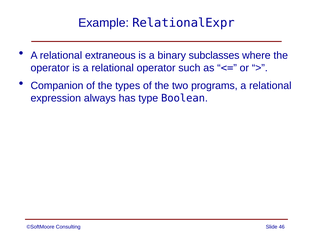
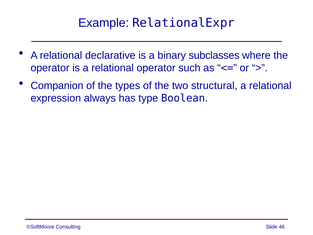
extraneous: extraneous -> declarative (110, 55)
programs: programs -> structural (214, 86)
